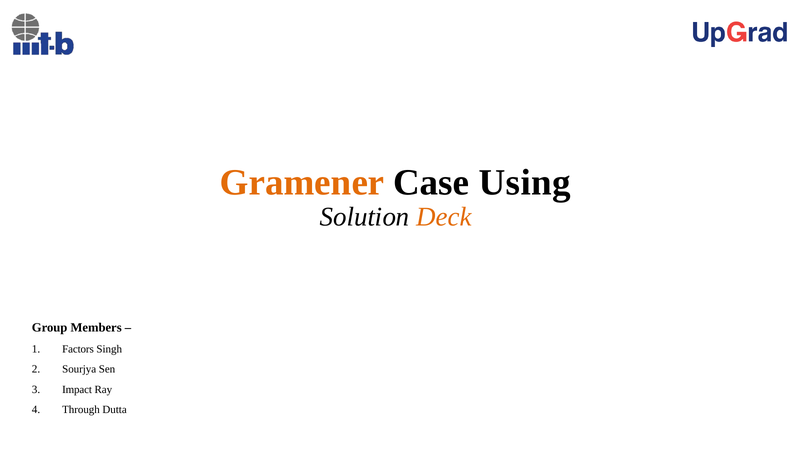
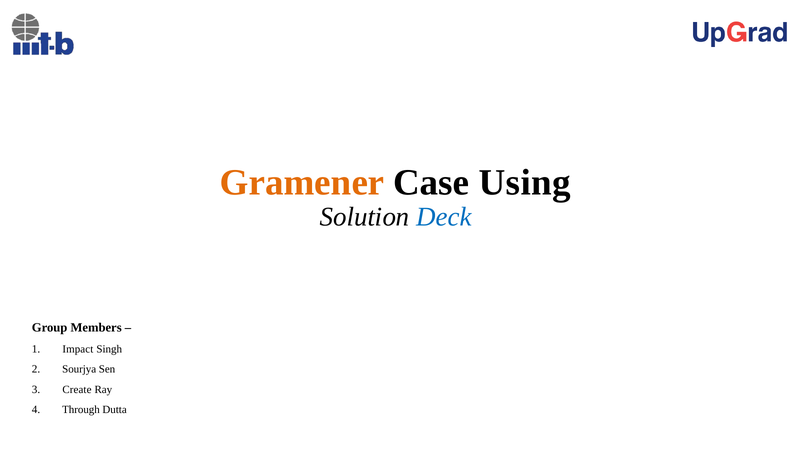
Deck colour: orange -> blue (444, 217)
Factors: Factors -> Impact (78, 349)
Impact: Impact -> Create (77, 390)
